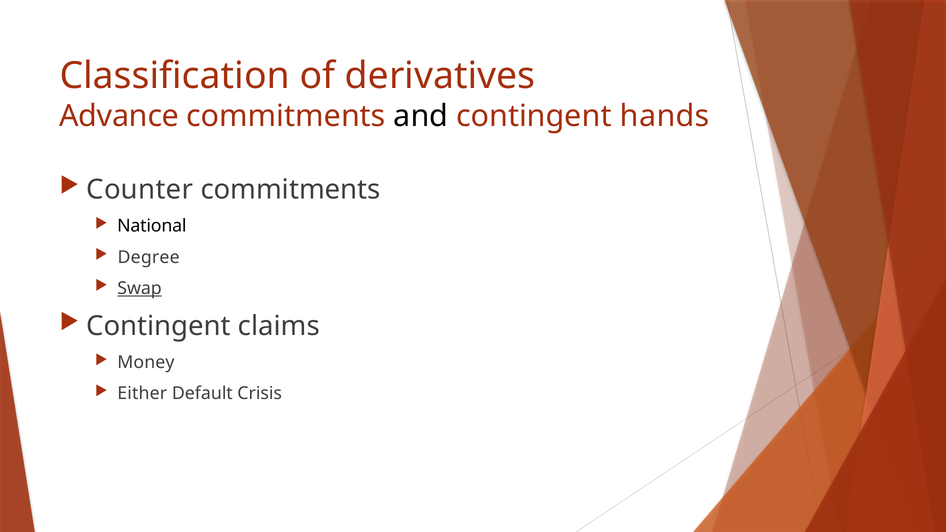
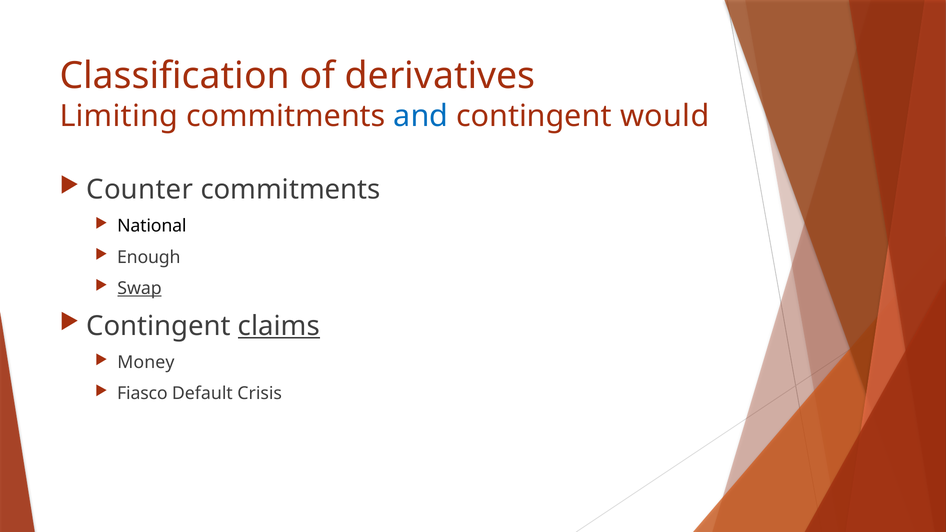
Advance: Advance -> Limiting (119, 116)
and colour: black -> blue (421, 116)
hands: hands -> would (665, 116)
Degree: Degree -> Enough (149, 257)
claims underline: none -> present (279, 326)
Either: Either -> Fiasco (142, 394)
